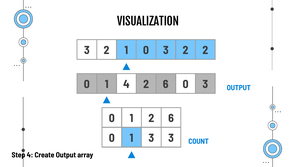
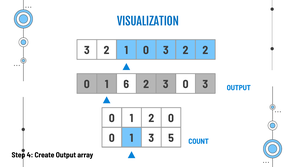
VISUALIZATION colour: black -> blue (148, 22)
1 4: 4 -> 6 (126, 84)
6: 6 -> 3 (166, 84)
1 2 6: 6 -> 0 (171, 118)
3 3: 3 -> 5 (171, 138)
